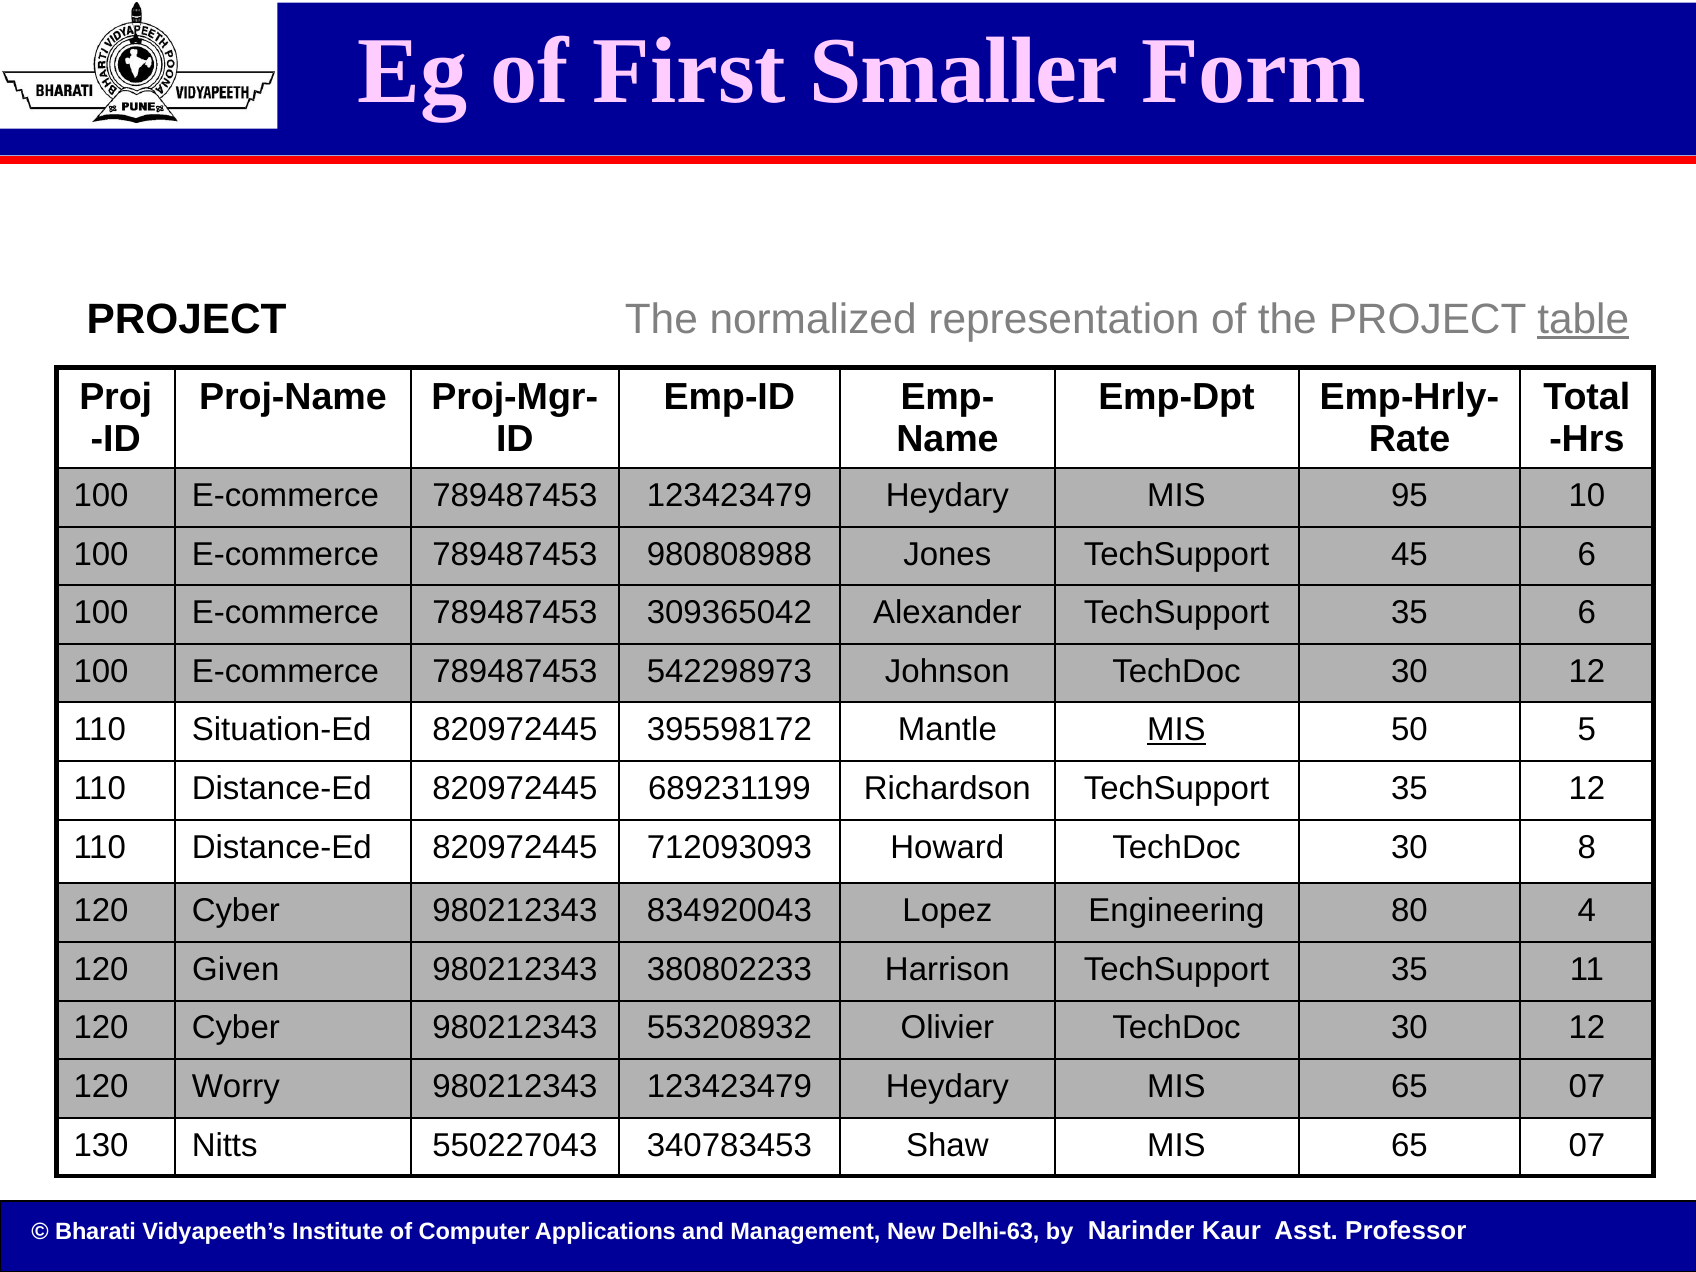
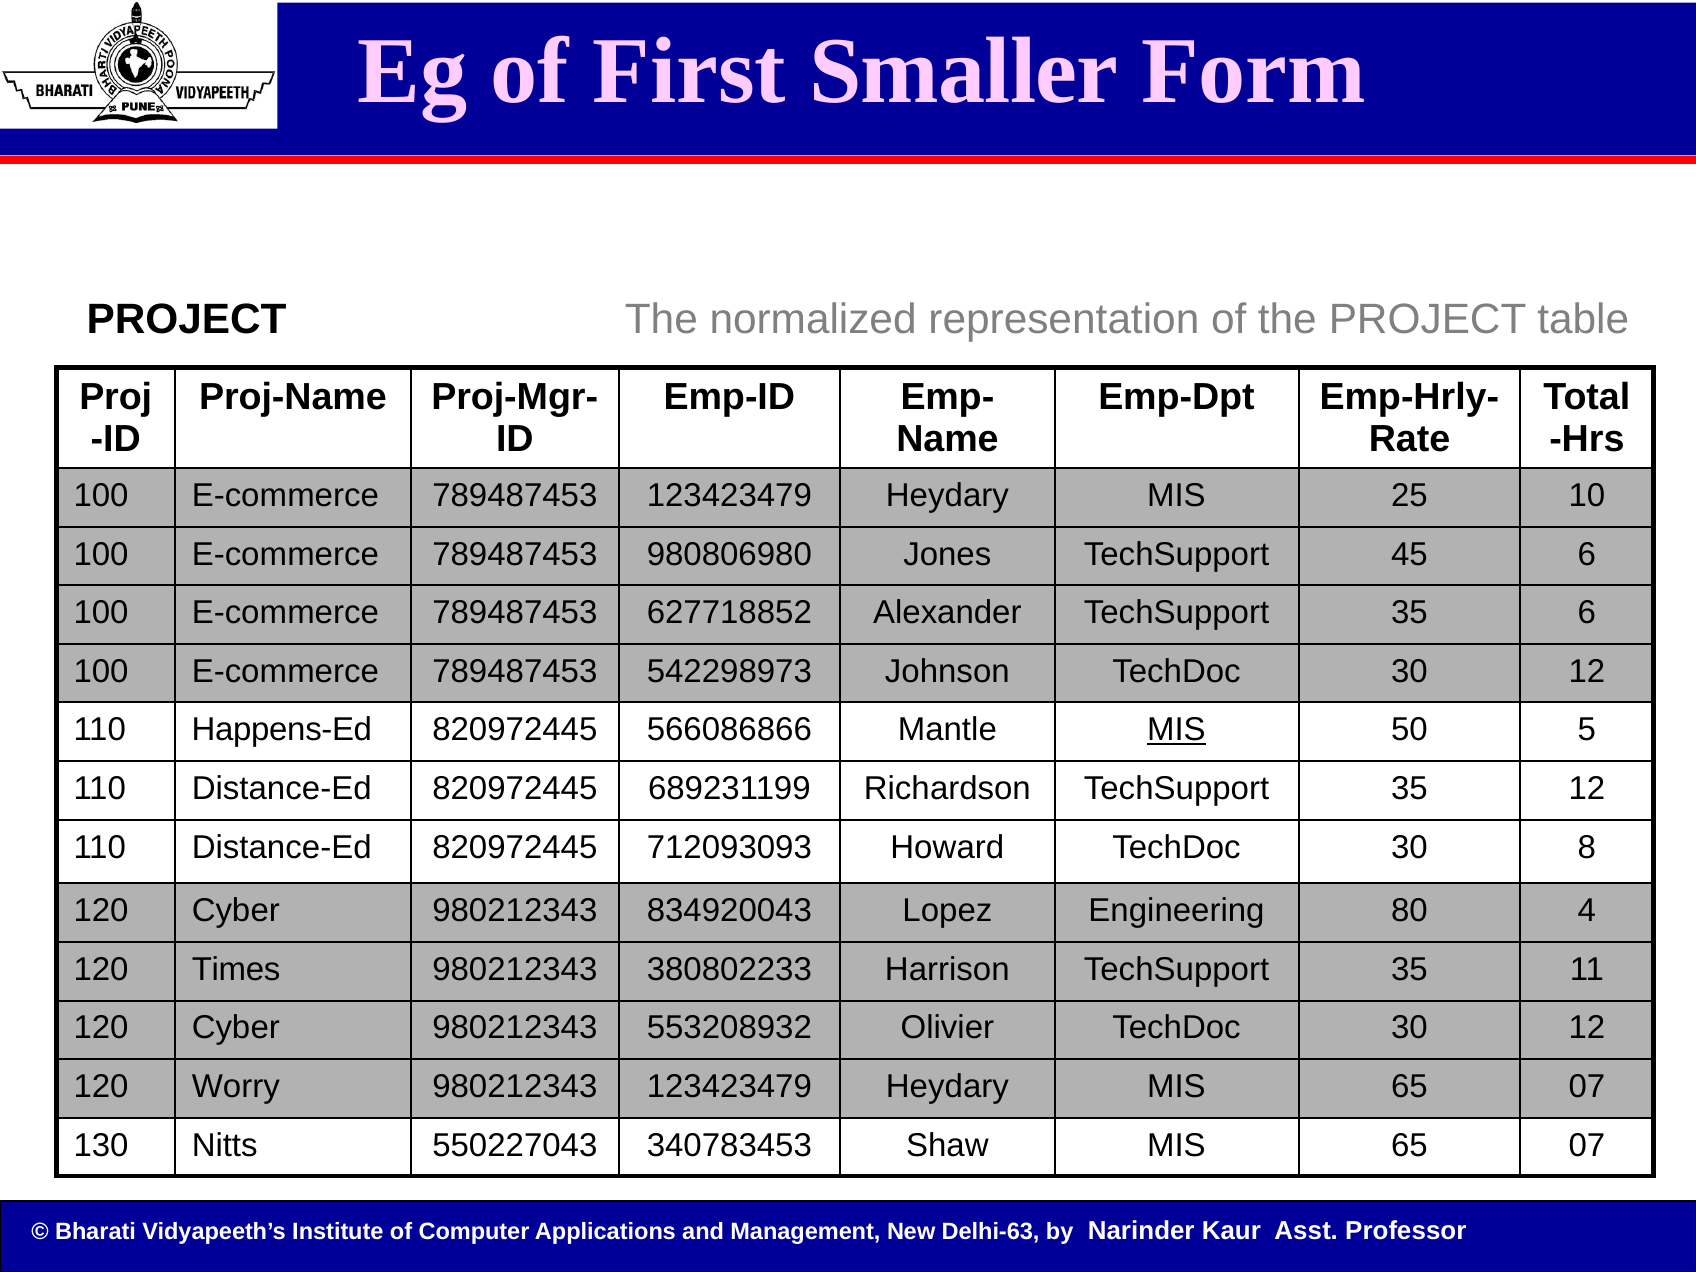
table underline: present -> none (1583, 319)
95: 95 -> 25 (1409, 496)
980808988: 980808988 -> 980806980 (729, 554)
309365042: 309365042 -> 627718852 (729, 613)
Situation-Ed: Situation-Ed -> Happens-Ed (282, 730)
395598172: 395598172 -> 566086866 (729, 730)
Given: Given -> Times (236, 970)
